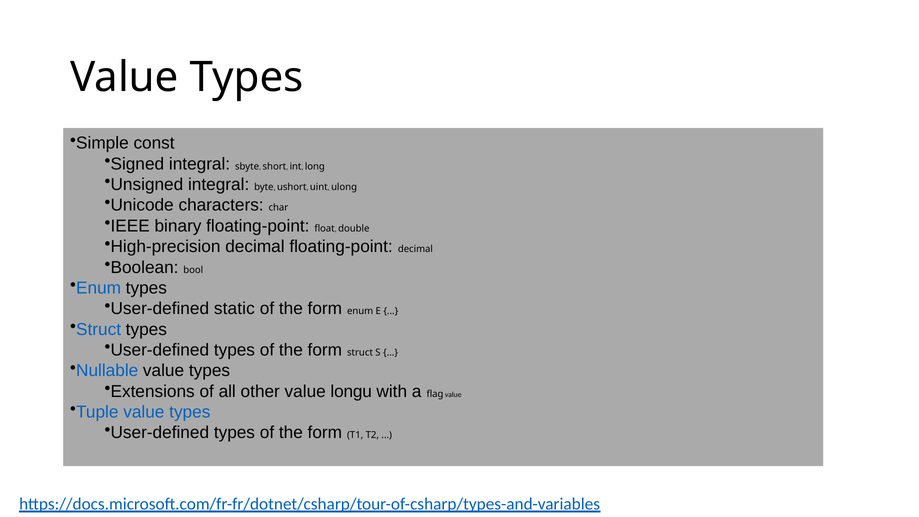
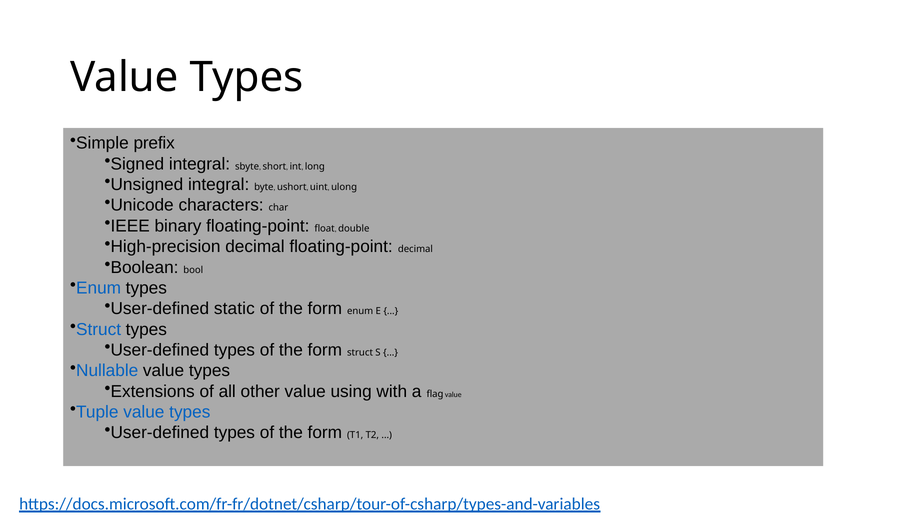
const: const -> prefix (154, 143)
longu: longu -> using (351, 391)
